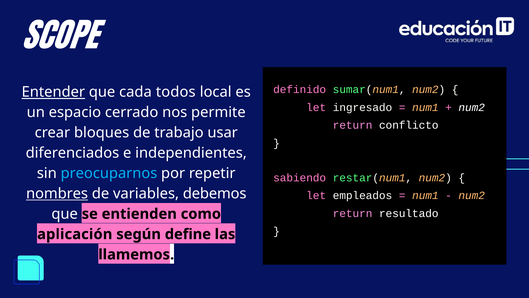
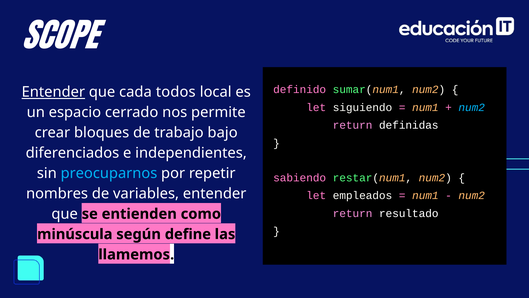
ingresado: ingresado -> siguiendo (362, 107)
num2 colour: white -> light blue (472, 107)
conflicto: conflicto -> definidas (409, 125)
usar: usar -> bajo (223, 133)
nombres underline: present -> none (57, 193)
variables debemos: debemos -> entender (215, 193)
aplicación: aplicación -> minúscula (75, 234)
